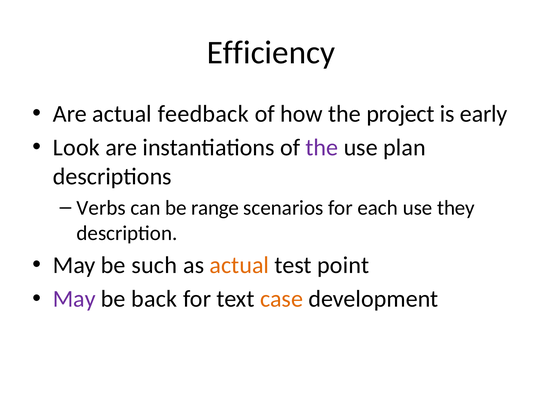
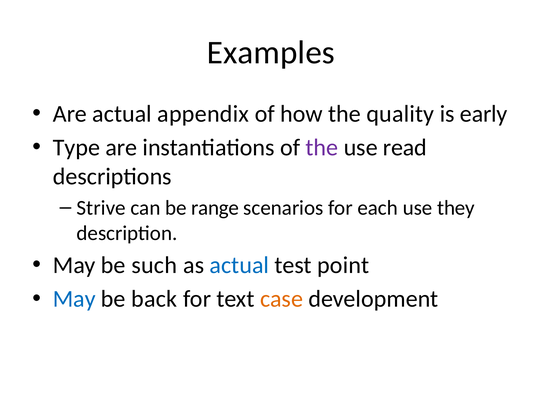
Efficiency: Efficiency -> Examples (271, 52)
feedback: feedback -> appendix (203, 114)
project: project -> quality (400, 114)
Look: Look -> Type (76, 147)
plan: plan -> read (405, 147)
Verbs: Verbs -> Strive (101, 207)
actual colour: orange -> blue (239, 265)
May colour: purple -> blue (74, 299)
